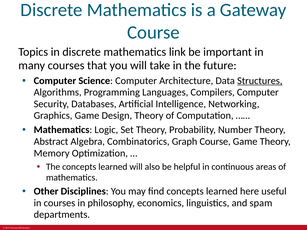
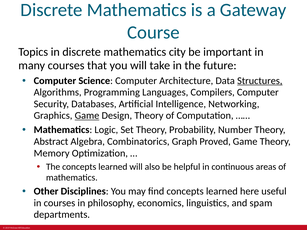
link: link -> city (177, 52)
Game underline: none -> present (87, 116)
Graph Course: Course -> Proved (215, 142)
